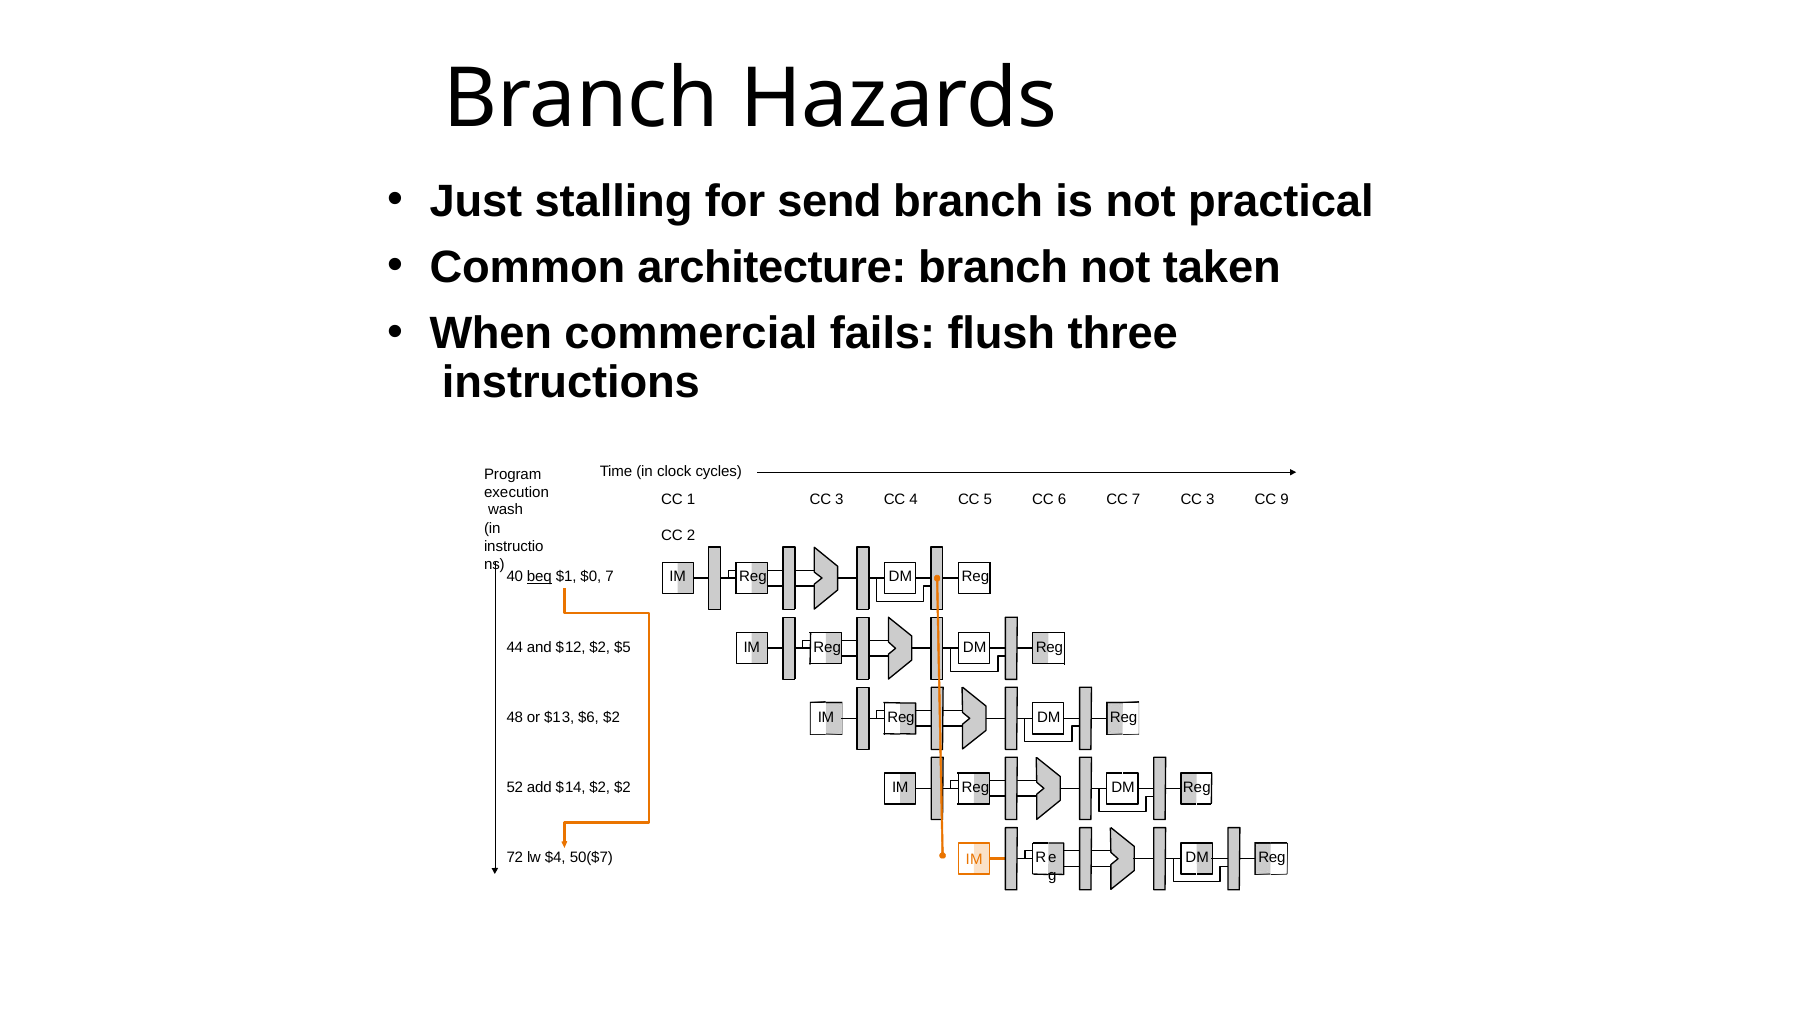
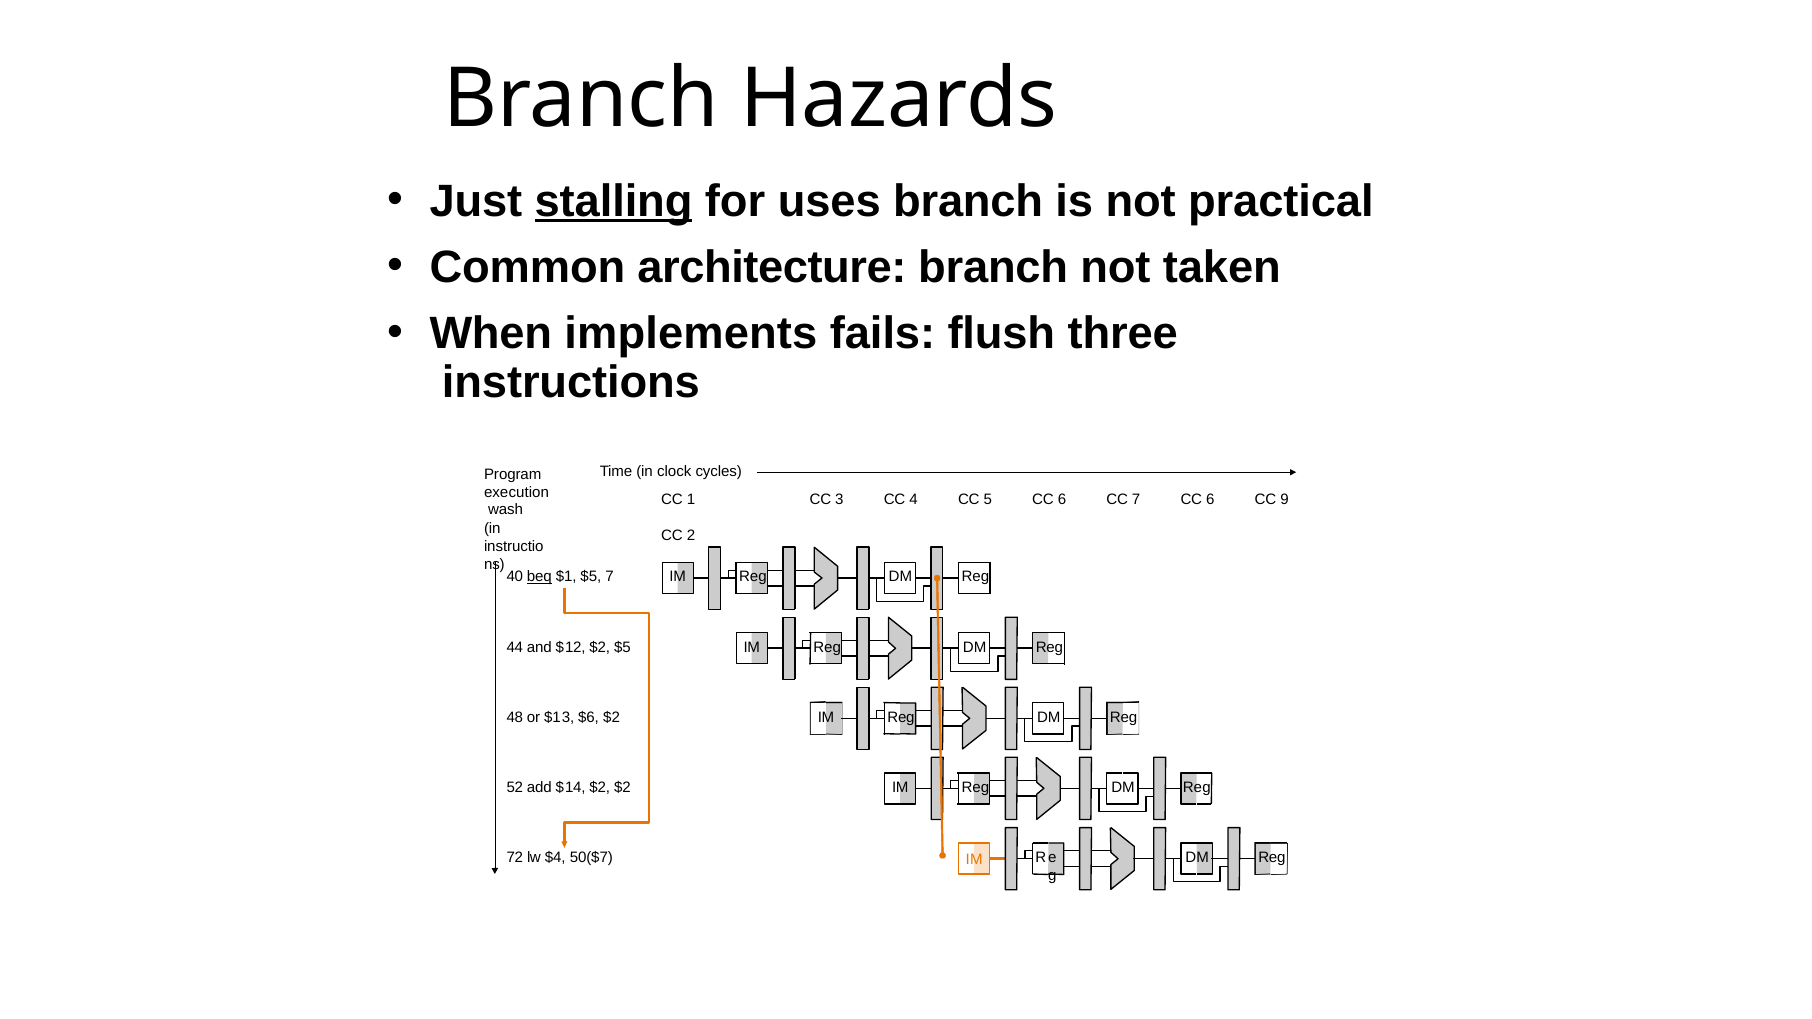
stalling underline: none -> present (614, 201)
send: send -> uses (829, 201)
commercial: commercial -> implements (691, 334)
7 CC 3: 3 -> 6 (1210, 500)
$1 $0: $0 -> $5 (591, 577)
